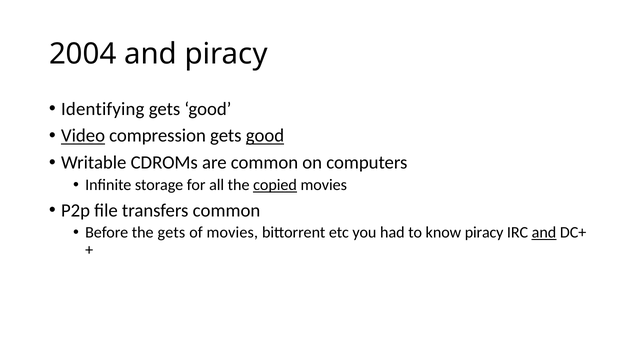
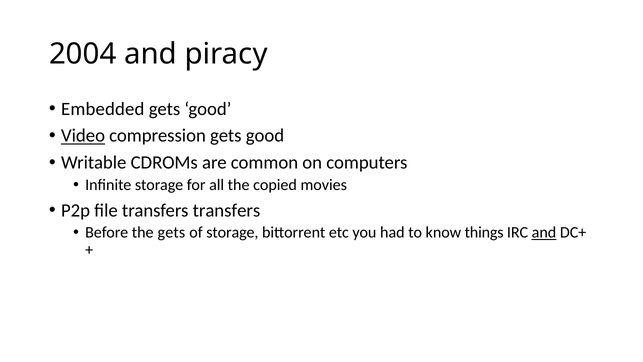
Identifying: Identifying -> Embedded (103, 109)
good underline: present -> none (265, 136)
copied underline: present -> none (275, 185)
transfers common: common -> transfers (226, 210)
of movies: movies -> storage (232, 232)
know piracy: piracy -> things (484, 232)
